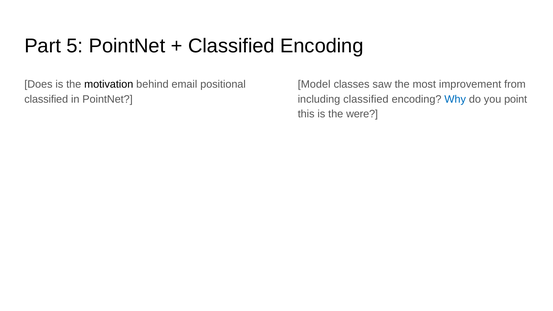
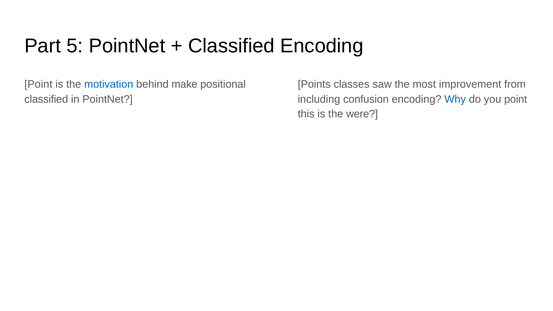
Does: Does -> Point (38, 84)
motivation colour: black -> blue (109, 84)
email: email -> make (184, 84)
Model: Model -> Points (314, 84)
including classified: classified -> confusion (366, 99)
